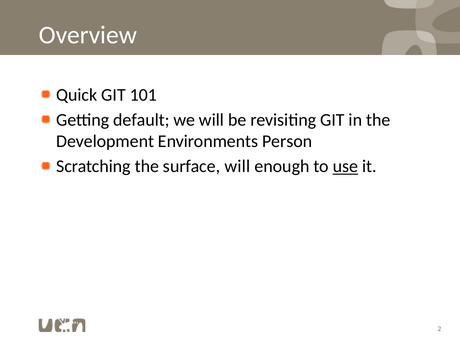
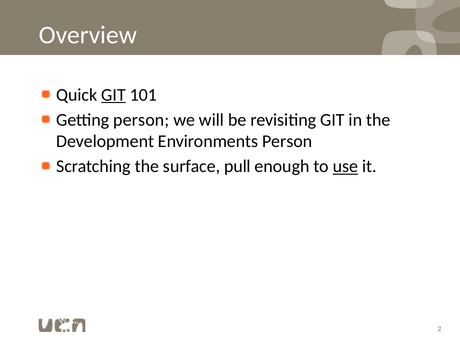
GIT underline: none -> present (114, 95)
Getting default: default -> person (141, 120)
surface will: will -> pull (237, 166)
